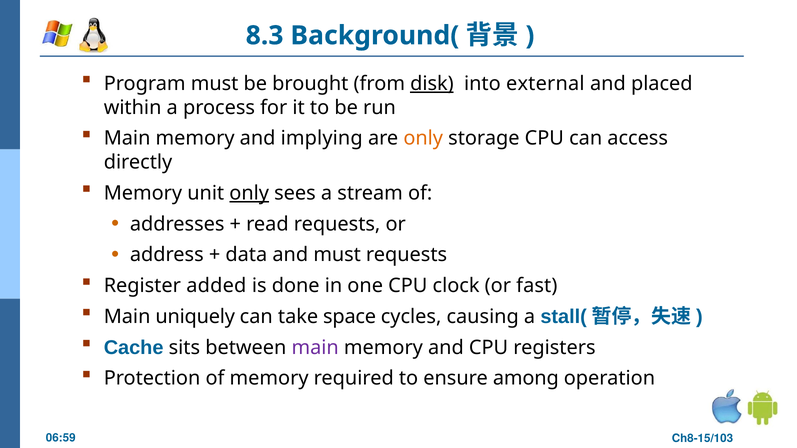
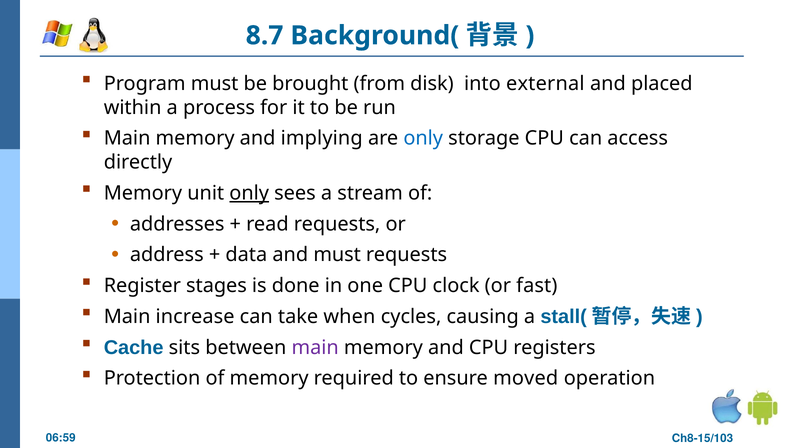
8.3: 8.3 -> 8.7 (265, 36)
disk underline: present -> none (432, 84)
only colour: orange -> blue (423, 139)
added: added -> stages (216, 286)
uniquely: uniquely -> increase (195, 317)
space: space -> when (349, 317)
among: among -> moved (526, 379)
